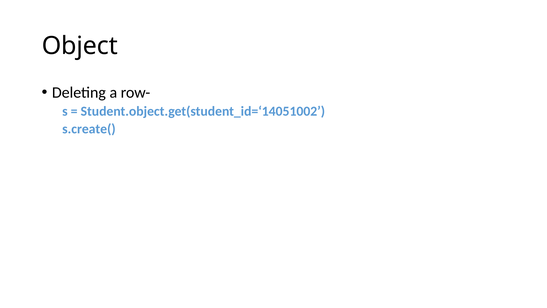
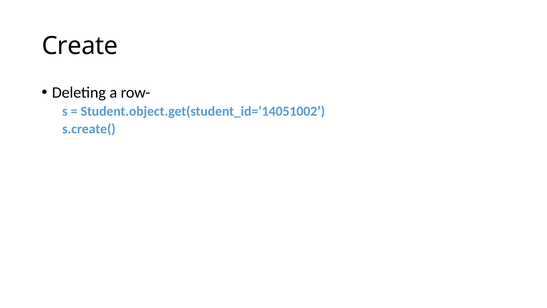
Object: Object -> Create (80, 46)
